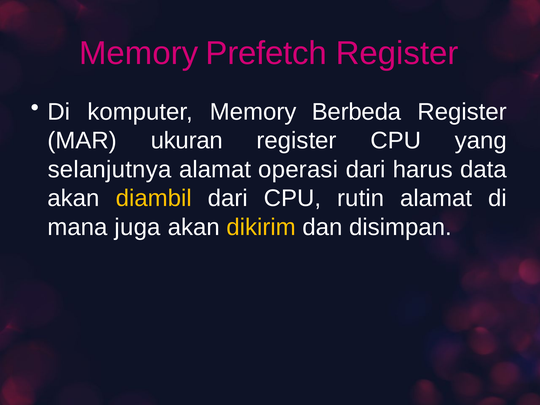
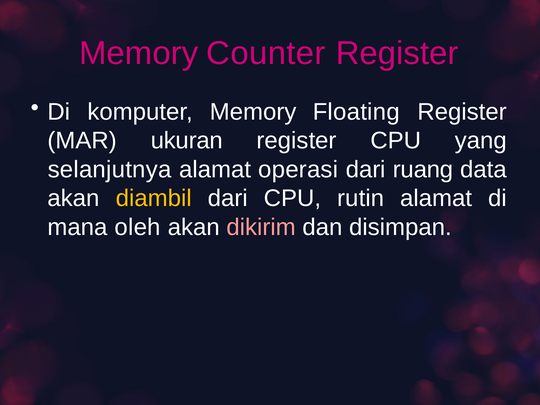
Prefetch: Prefetch -> Counter (266, 53)
Berbeda: Berbeda -> Floating (356, 112)
harus: harus -> ruang (423, 170)
juga: juga -> oleh (138, 227)
dikirim colour: yellow -> pink (261, 227)
